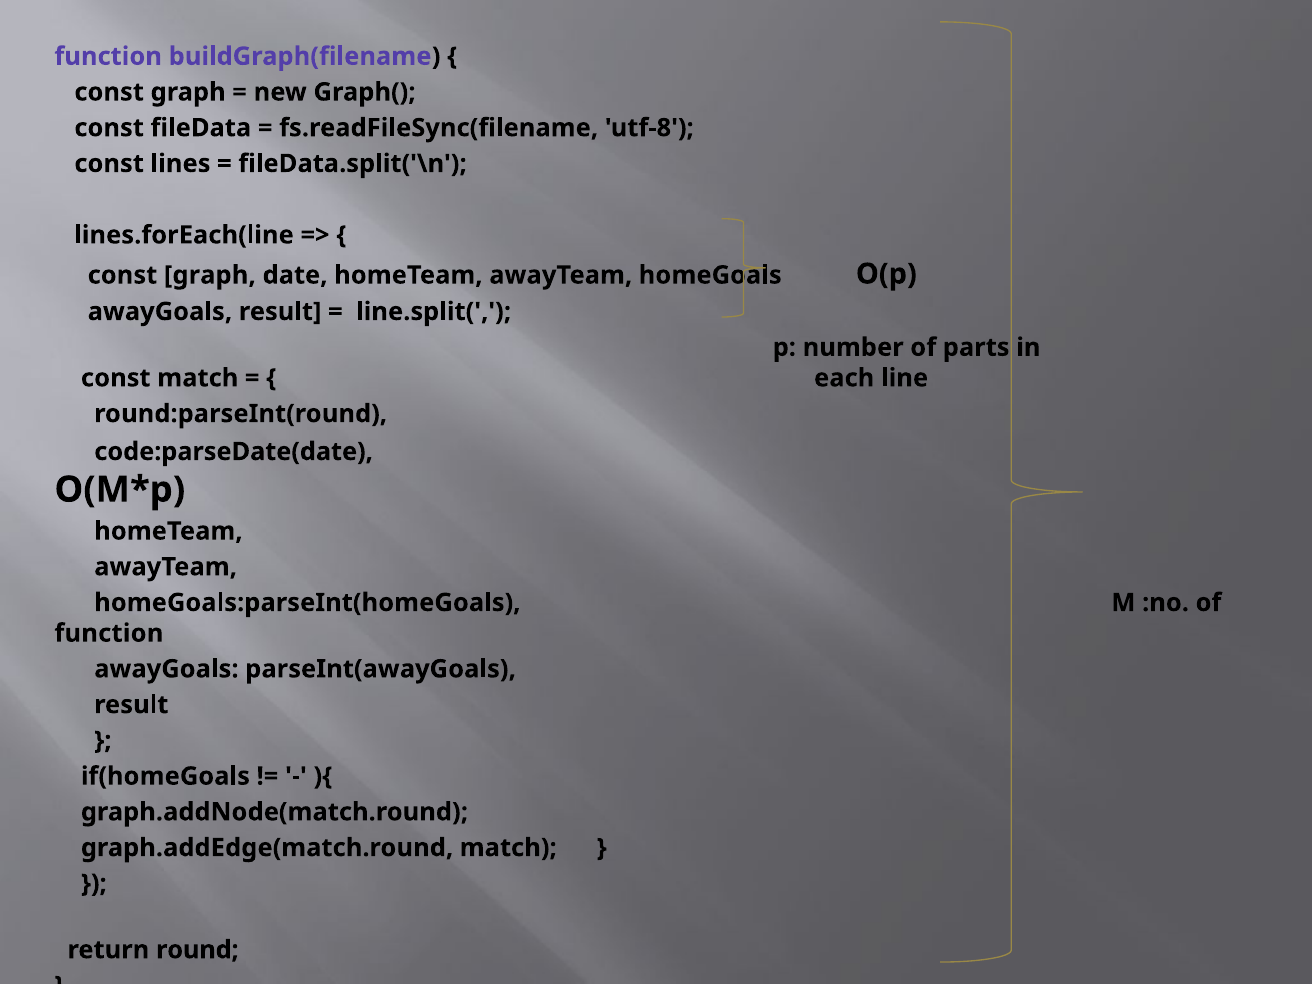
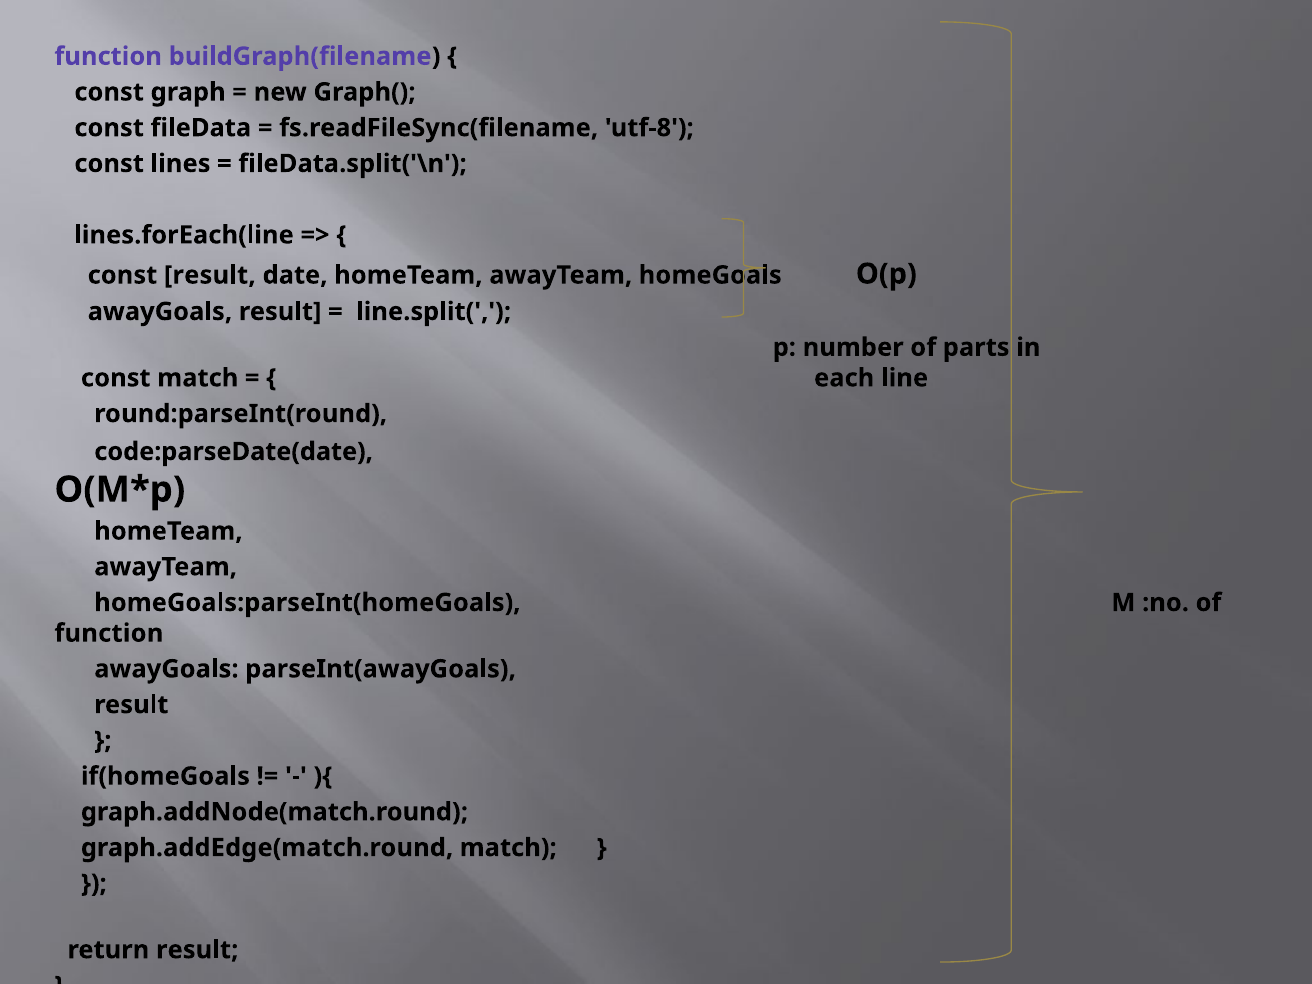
graph: graph -> result (210, 275)
return round: round -> result (197, 950)
